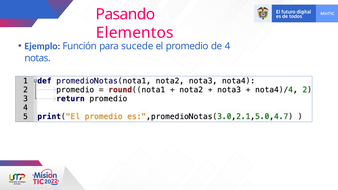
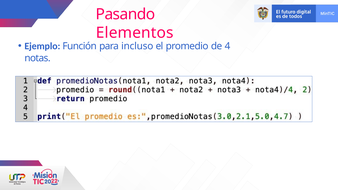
sucede: sucede -> incluso (137, 46)
